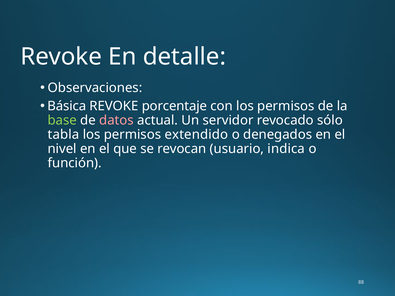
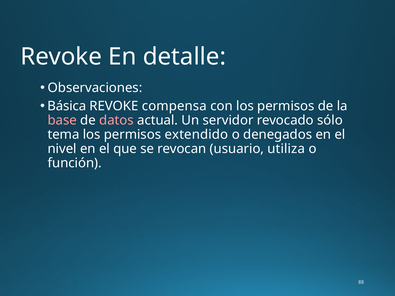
porcentaje: porcentaje -> compensa (174, 106)
base colour: light green -> pink (62, 120)
tabla: tabla -> tema (64, 135)
indica: indica -> utiliza (286, 149)
